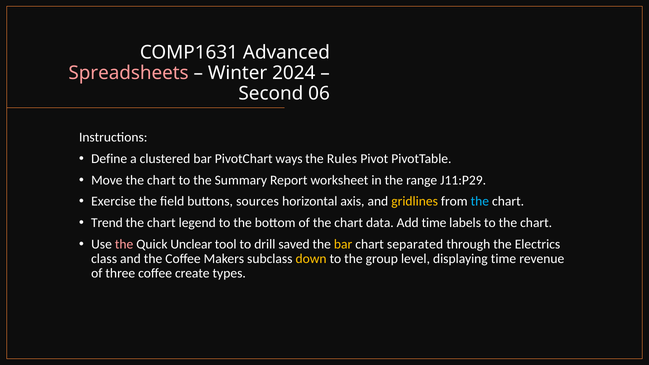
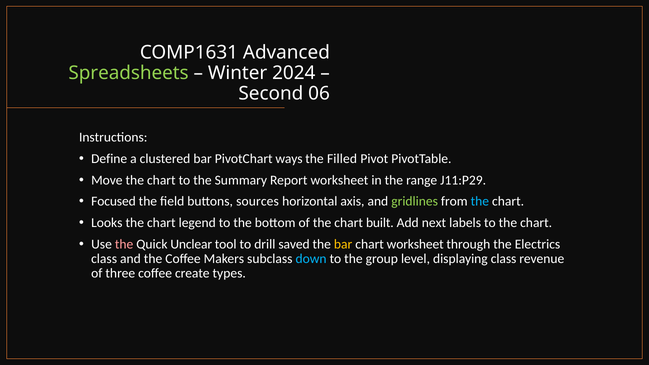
Spreadsheets colour: pink -> light green (129, 73)
Rules: Rules -> Filled (342, 159)
Exercise: Exercise -> Focused (113, 202)
gridlines colour: yellow -> light green (415, 202)
Trend: Trend -> Looks (107, 223)
data: data -> built (380, 223)
Add time: time -> next (434, 223)
chart separated: separated -> worksheet (415, 244)
down colour: yellow -> light blue (311, 259)
displaying time: time -> class (504, 259)
